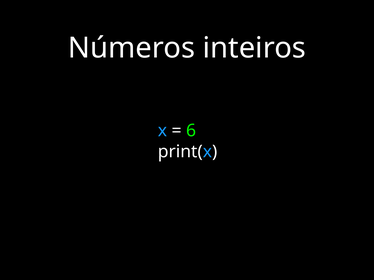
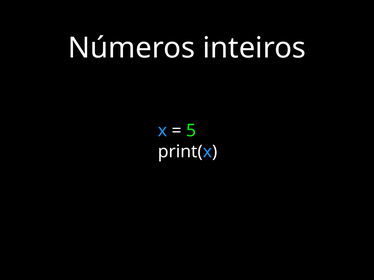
6: 6 -> 5 (191, 131)
